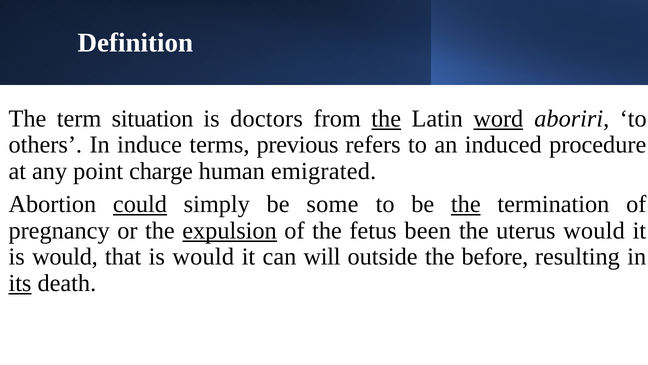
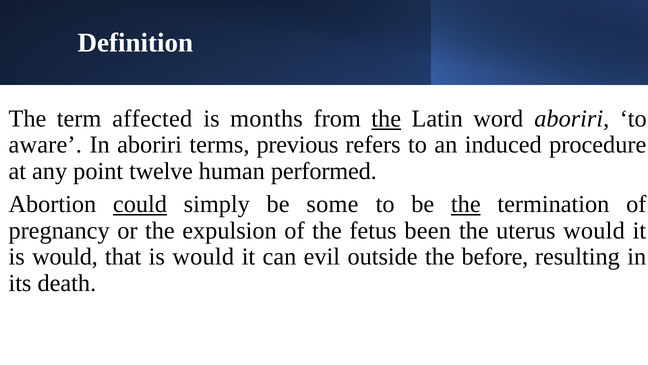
situation: situation -> affected (152, 119)
doctors: doctors -> months (267, 119)
word underline: present -> none (498, 119)
others: others -> aware (45, 145)
In induce: induce -> aboriri (150, 145)
charge: charge -> twelve (161, 171)
emigrated: emigrated -> performed (324, 171)
expulsion underline: present -> none (230, 230)
will: will -> evil (322, 257)
its underline: present -> none (20, 283)
